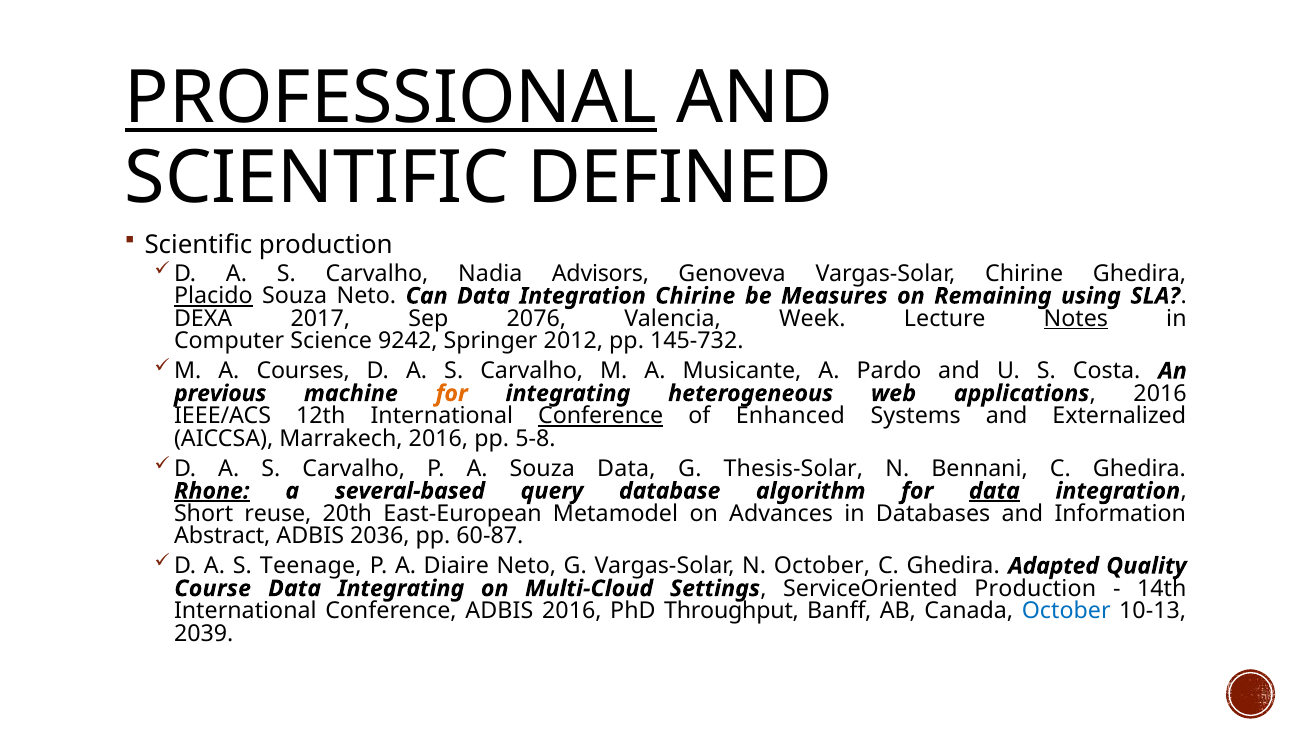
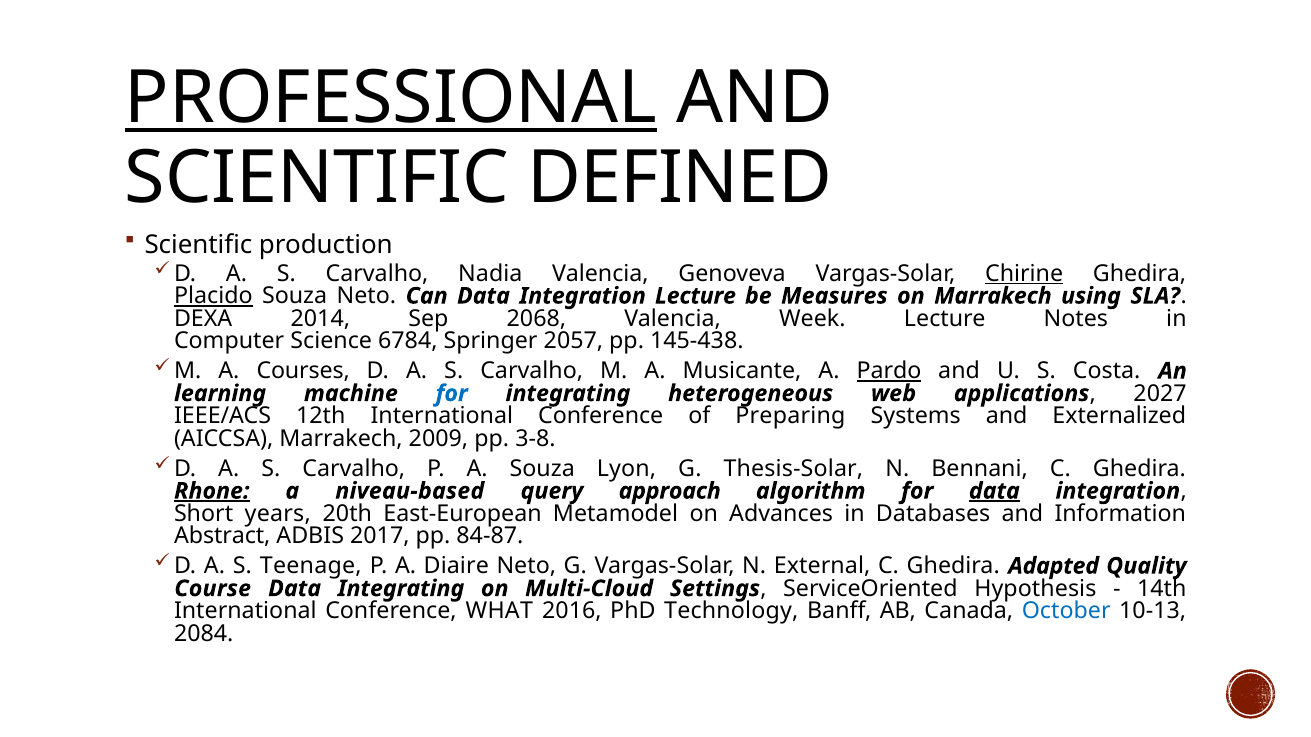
Nadia Advisors: Advisors -> Valencia (600, 274)
Chirine underline: none -> present (1024, 274)
Integration Chirine: Chirine -> Lecture (695, 296)
on Remaining: Remaining -> Marrakech (993, 296)
2017: 2017 -> 2014 (320, 319)
2076: 2076 -> 2068 (536, 319)
Notes underline: present -> none (1076, 319)
9242: 9242 -> 6784 (408, 341)
2012: 2012 -> 2057 (573, 341)
145-732: 145-732 -> 145-438 (697, 341)
Pardo underline: none -> present (889, 371)
previous: previous -> learning (220, 394)
for colour: orange -> blue (452, 394)
applications 2016: 2016 -> 2027 (1160, 394)
Conference underline: present -> none (601, 416)
Enhanced: Enhanced -> Preparing (790, 416)
Marrakech 2016: 2016 -> 2009 (438, 439)
5-8: 5-8 -> 3-8 (535, 439)
Souza Data: Data -> Lyon (626, 469)
several-based: several-based -> niveau-based (410, 491)
database: database -> approach (670, 491)
reuse: reuse -> years (278, 514)
2036: 2036 -> 2017 (380, 536)
60-87: 60-87 -> 84-87 (490, 536)
N October: October -> External (822, 566)
ServiceOriented Production: Production -> Hypothesis (1035, 589)
Conference ADBIS: ADBIS -> WHAT (499, 611)
Throughput: Throughput -> Technology (731, 611)
2039: 2039 -> 2084 (204, 634)
